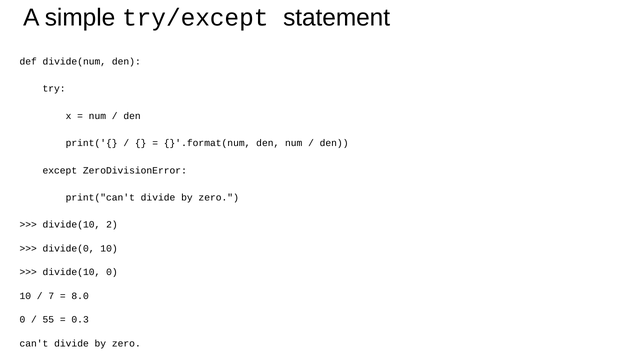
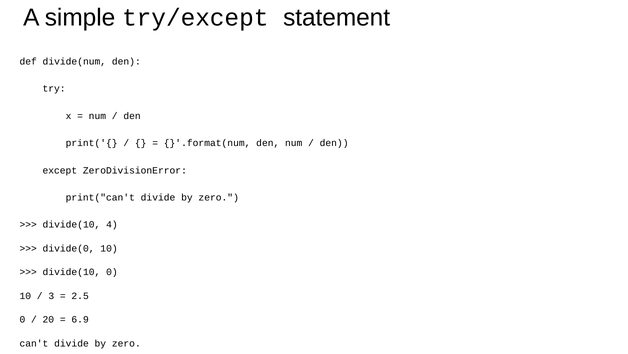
2: 2 -> 4 (112, 224)
7: 7 -> 3 (51, 295)
8.0: 8.0 -> 2.5 (80, 295)
55: 55 -> 20 (48, 319)
0.3: 0.3 -> 6.9 (80, 319)
